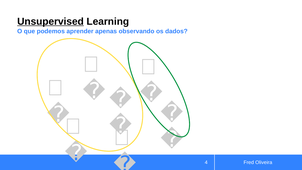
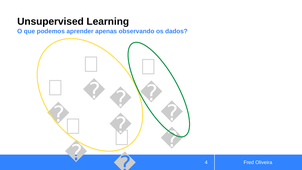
Unsupervised underline: present -> none (50, 21)
